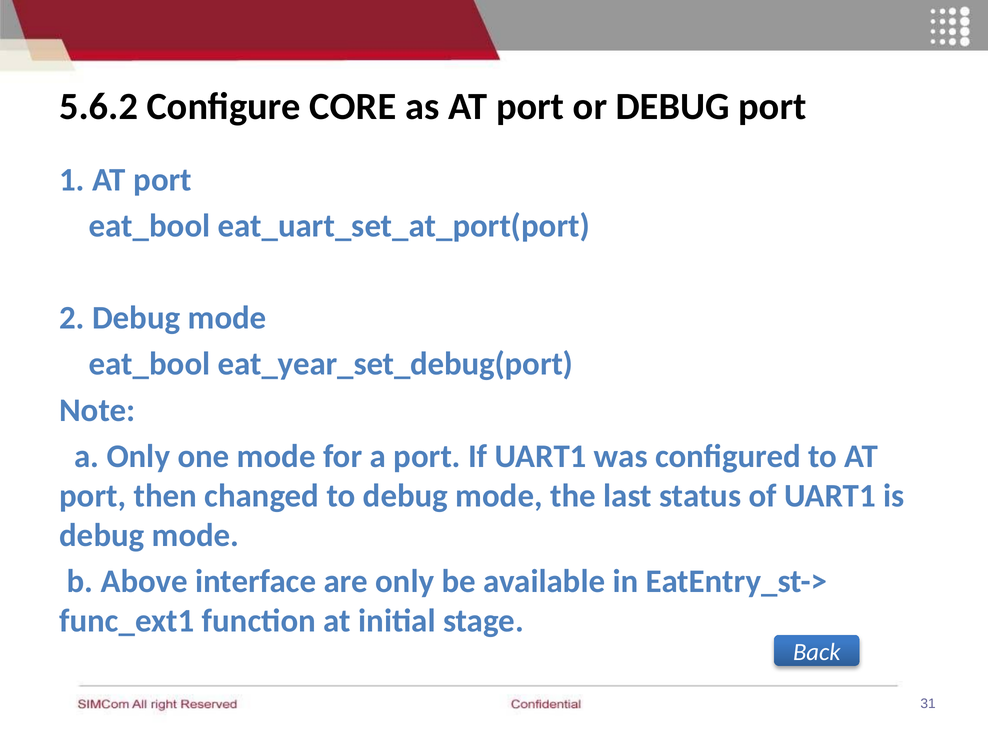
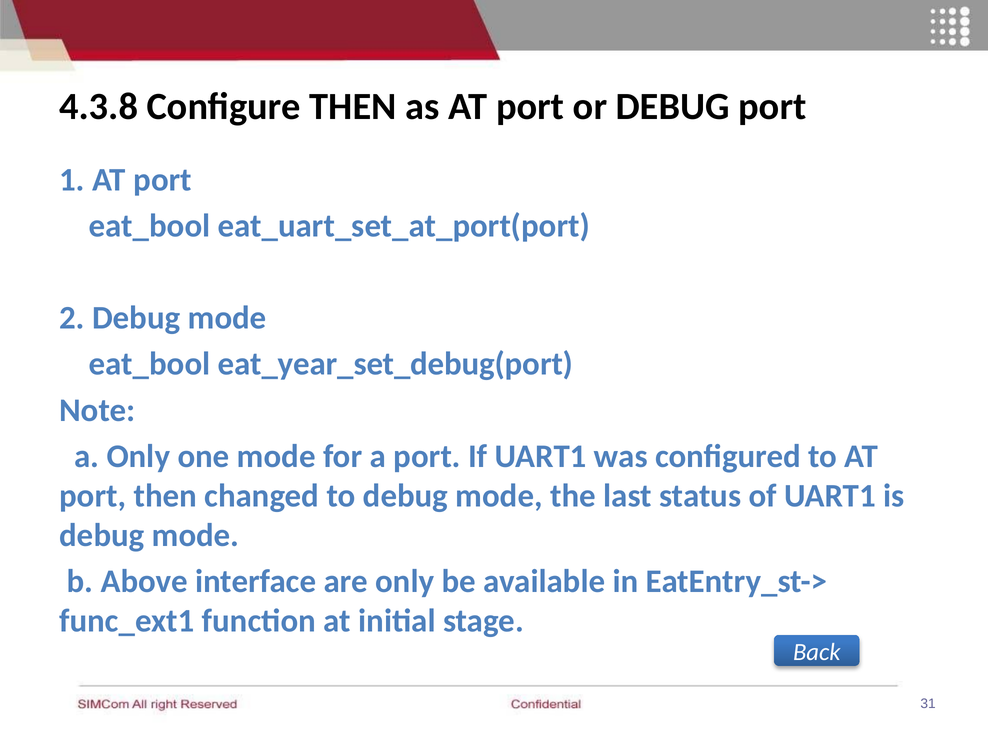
5.6.2: 5.6.2 -> 4.3.8 (99, 107)
Configure CORE: CORE -> THEN (353, 107)
